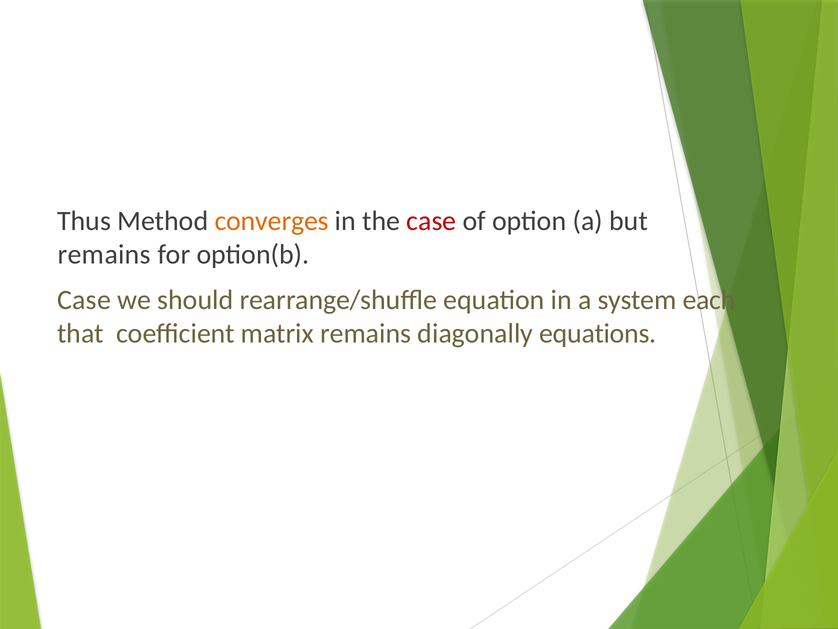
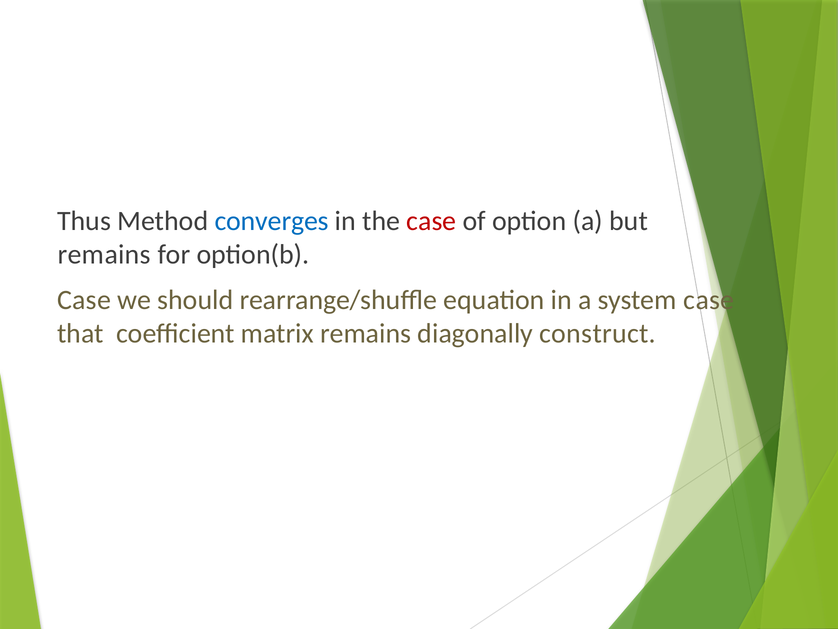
converges colour: orange -> blue (272, 221)
system each: each -> case (709, 300)
equations: equations -> construct (598, 333)
